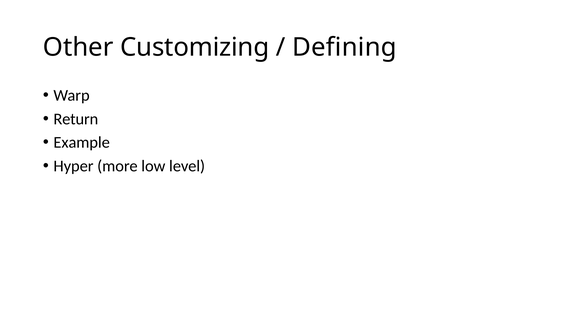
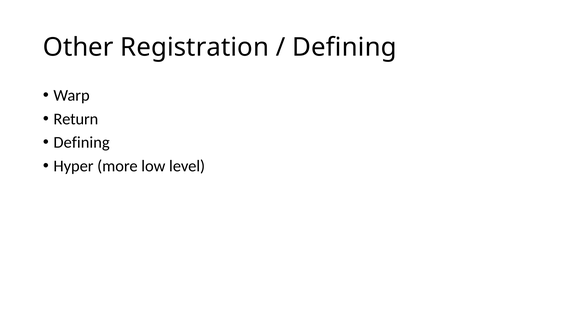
Customizing: Customizing -> Registration (195, 47)
Example: Example -> Defining (82, 142)
